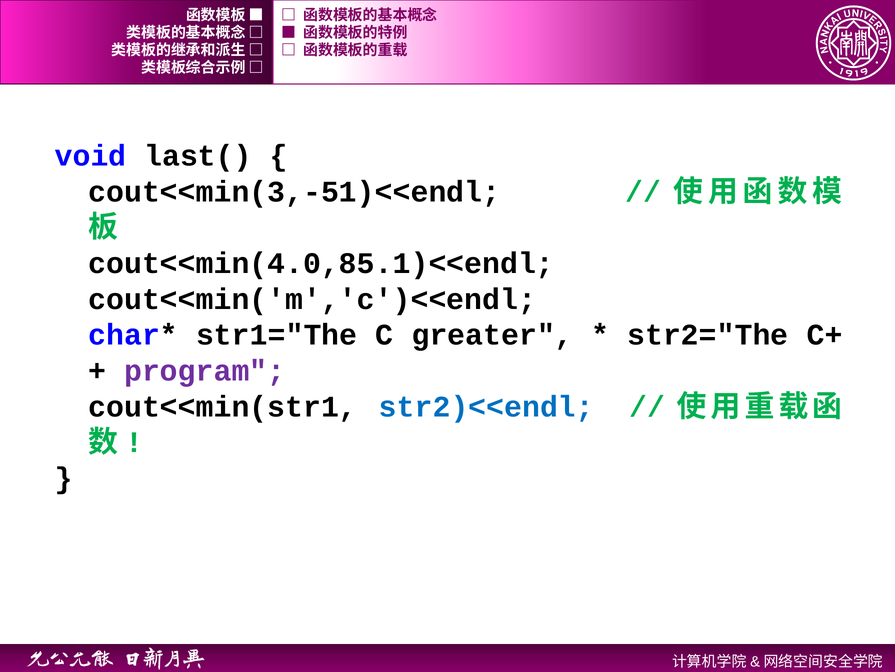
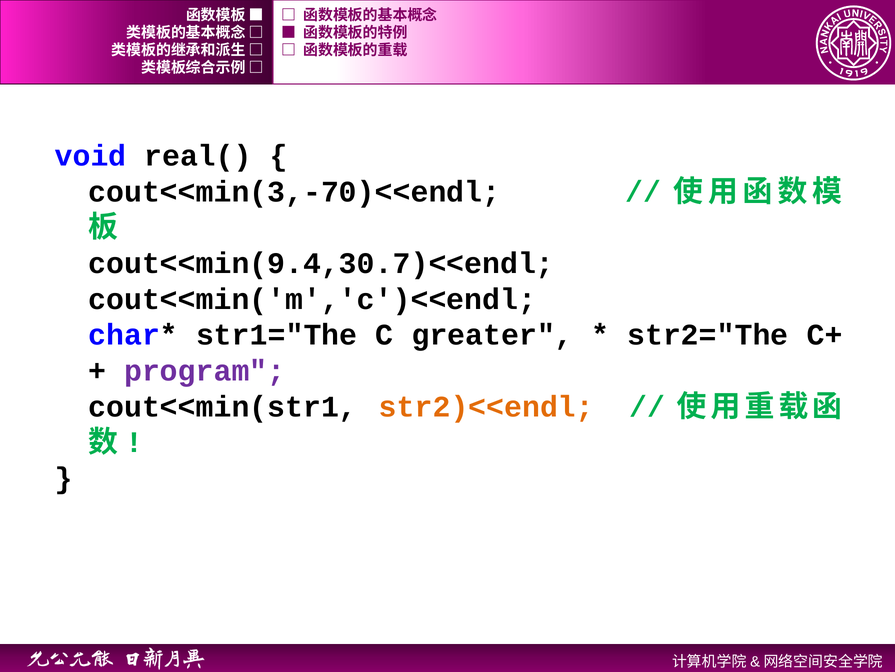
last(: last( -> real( (198, 156)
cout<<min(3,-51)<<endl: cout<<min(3,-51)<<endl -> cout<<min(3,-70)<<endl (294, 191)
cout<<min(4.0,85.1)<<endl: cout<<min(4.0,85.1)<<endl -> cout<<min(9.4,30.7)<<endl (321, 263)
str2)<<endl colour: blue -> orange (486, 406)
